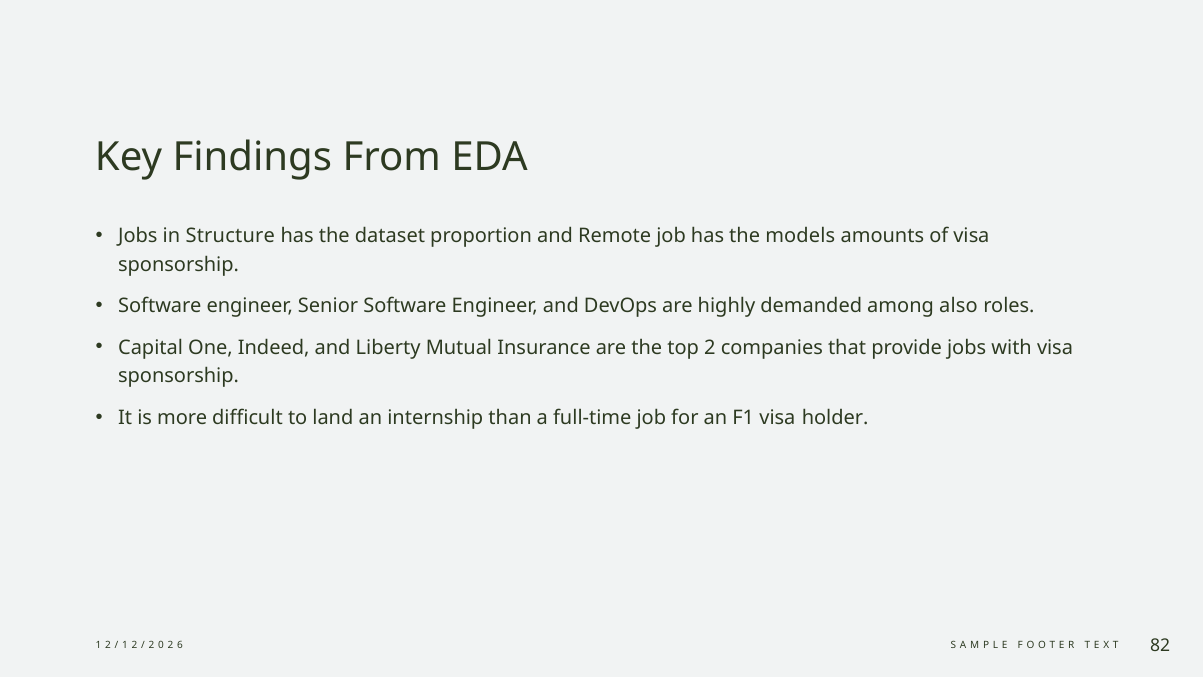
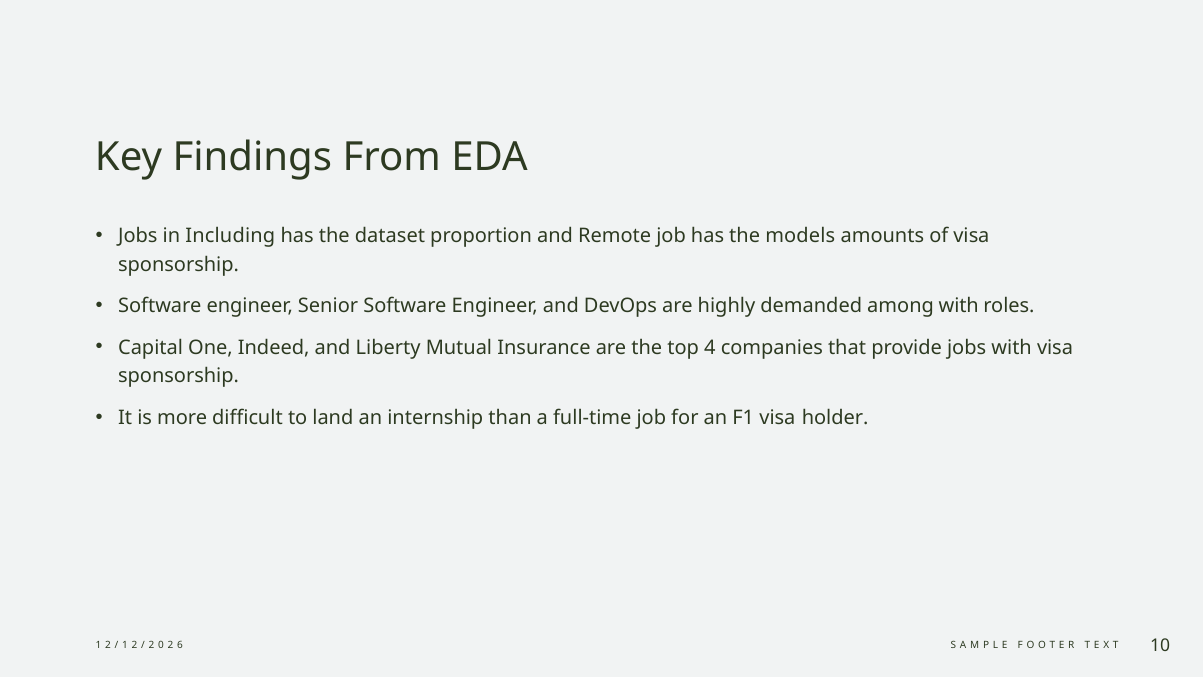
Structure: Structure -> Including (230, 236)
among also: also -> with (959, 306)
top 2: 2 -> 4 (710, 347)
82: 82 -> 10 (1160, 645)
